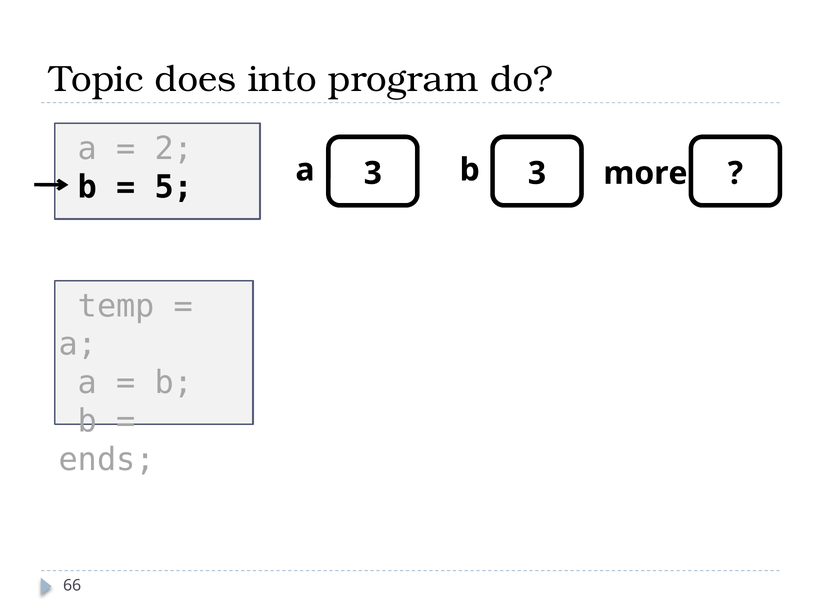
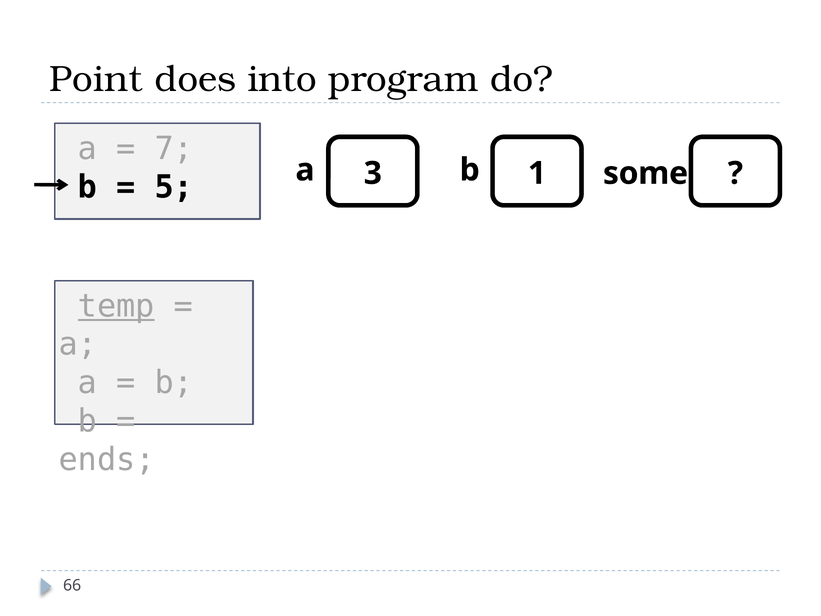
Topic: Topic -> Point (96, 79)
2: 2 -> 7 (174, 149)
a 3: 3 -> 1 (537, 173)
more: more -> some (646, 173)
temp underline: none -> present (116, 306)
